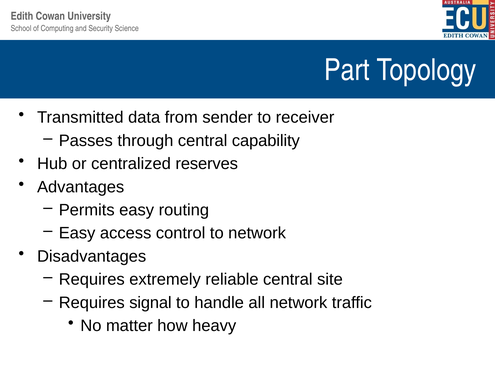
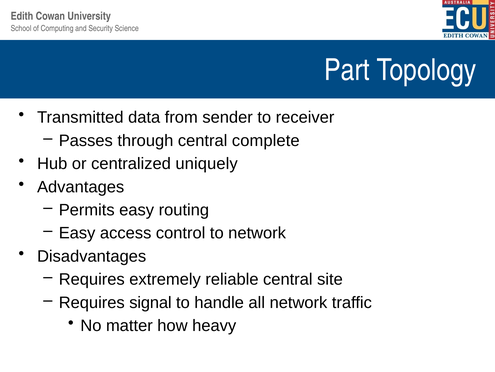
capability: capability -> complete (266, 140)
reserves: reserves -> uniquely (207, 163)
